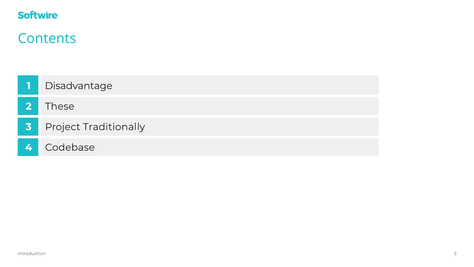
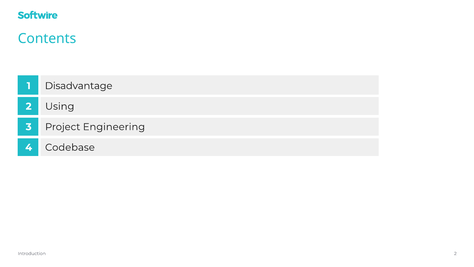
These: These -> Using (60, 106)
Traditionally: Traditionally -> Engineering (114, 127)
